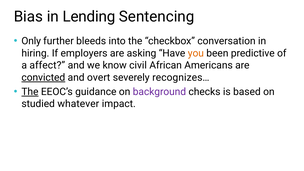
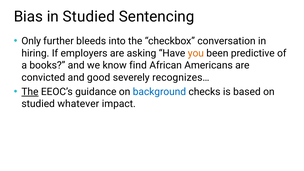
in Lending: Lending -> Studied (89, 17)
affect: affect -> books (47, 65)
civil: civil -> find (138, 65)
convicted underline: present -> none (43, 78)
overt: overt -> good (99, 78)
background colour: purple -> blue (159, 92)
